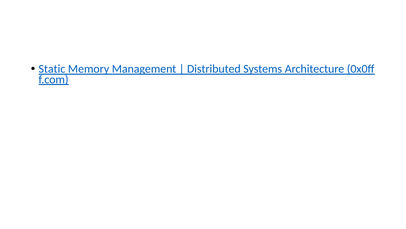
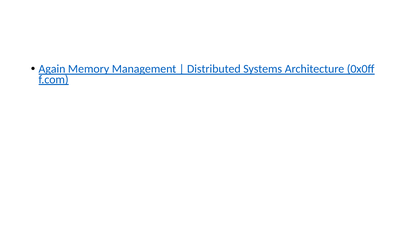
Static: Static -> Again (52, 69)
